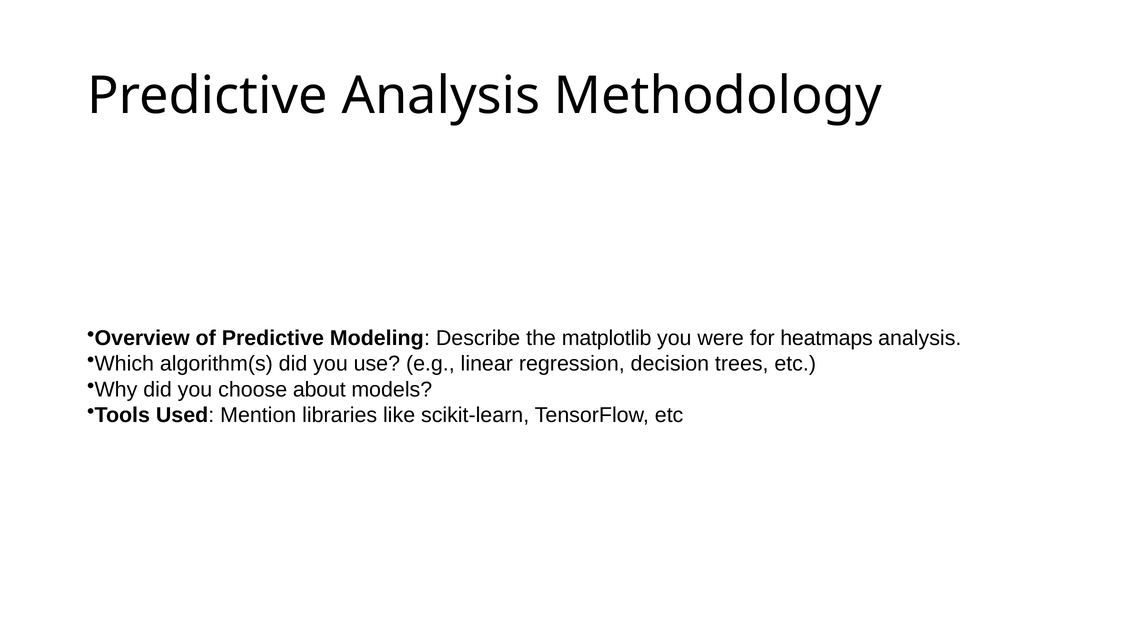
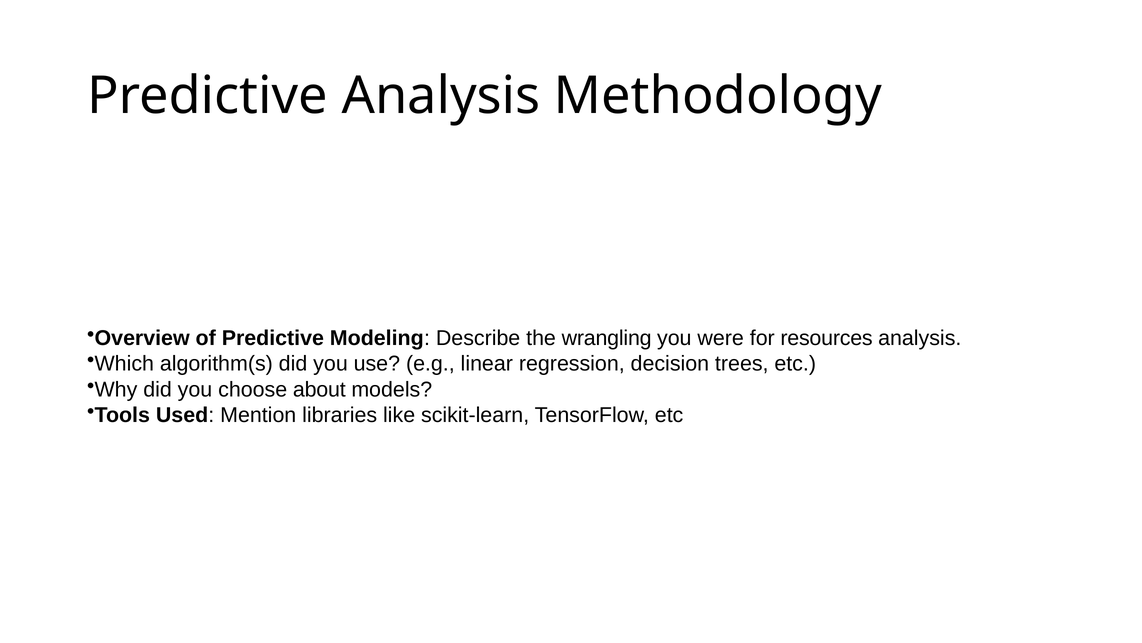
matplotlib: matplotlib -> wrangling (607, 338)
heatmaps: heatmaps -> resources (827, 338)
